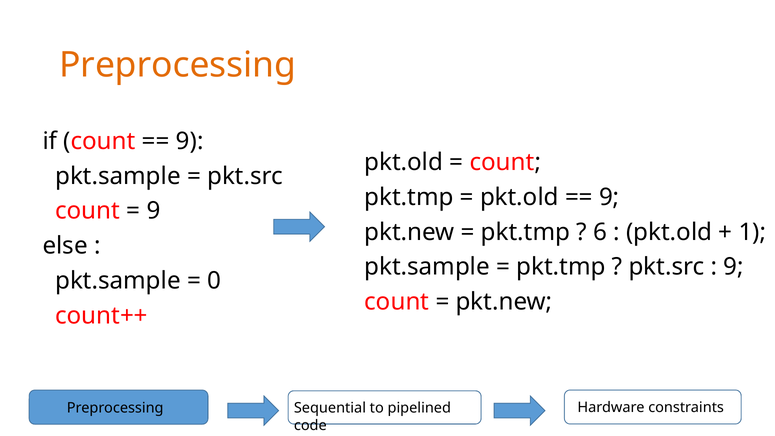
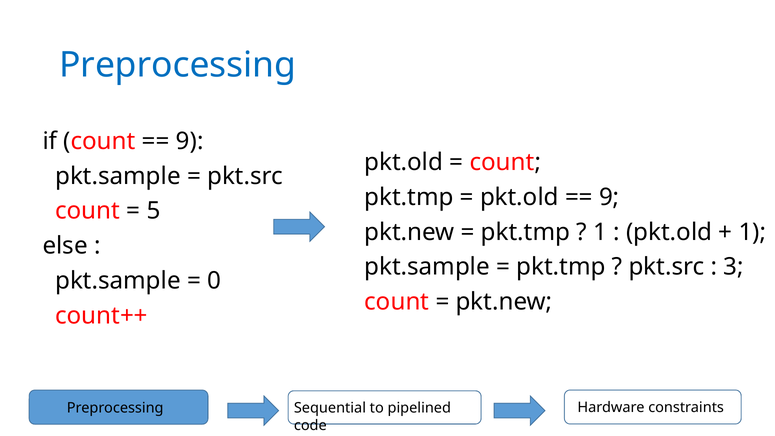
Preprocessing colour: orange -> blue (178, 65)
9: 9 -> 5 (153, 211)
6: 6 -> 1 (600, 232)
9: 9 -> 3 (734, 267)
